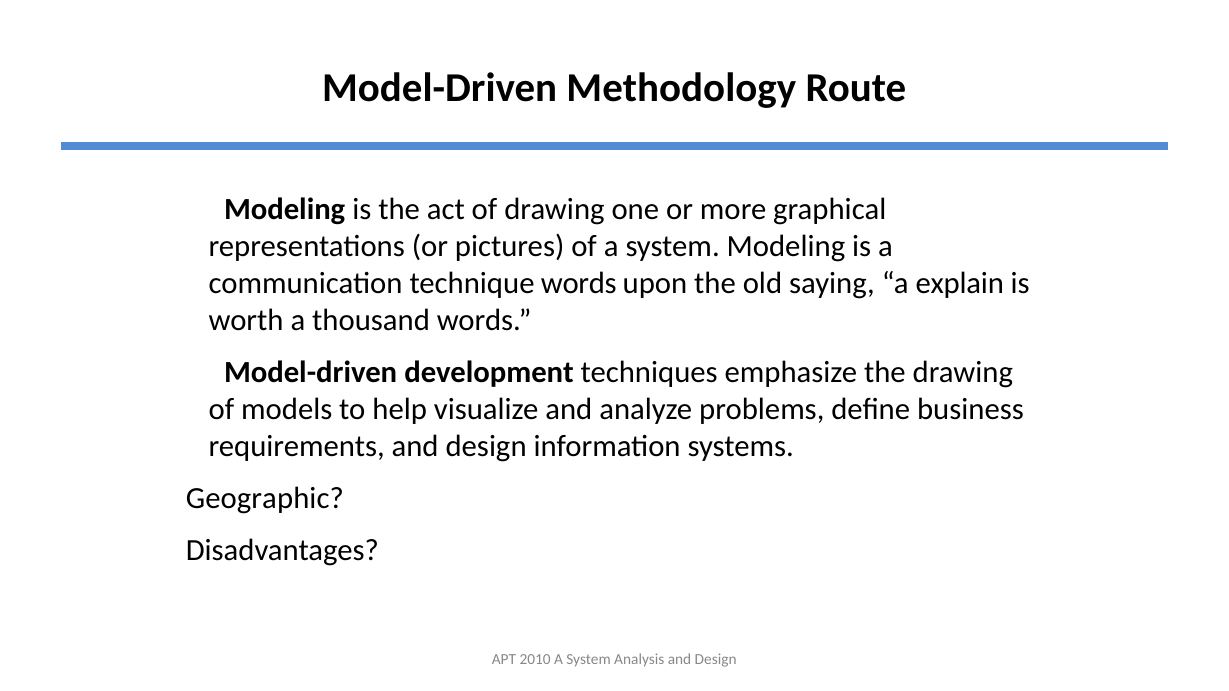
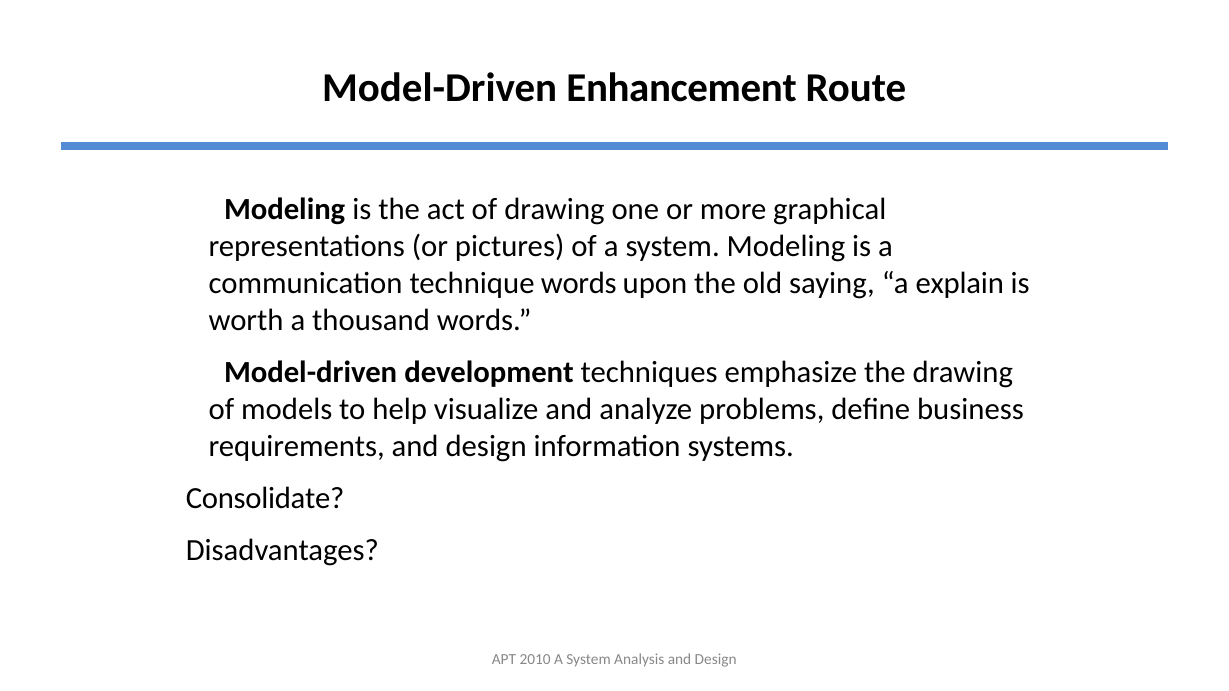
Methodology: Methodology -> Enhancement (682, 88)
Geographic: Geographic -> Consolidate (265, 498)
